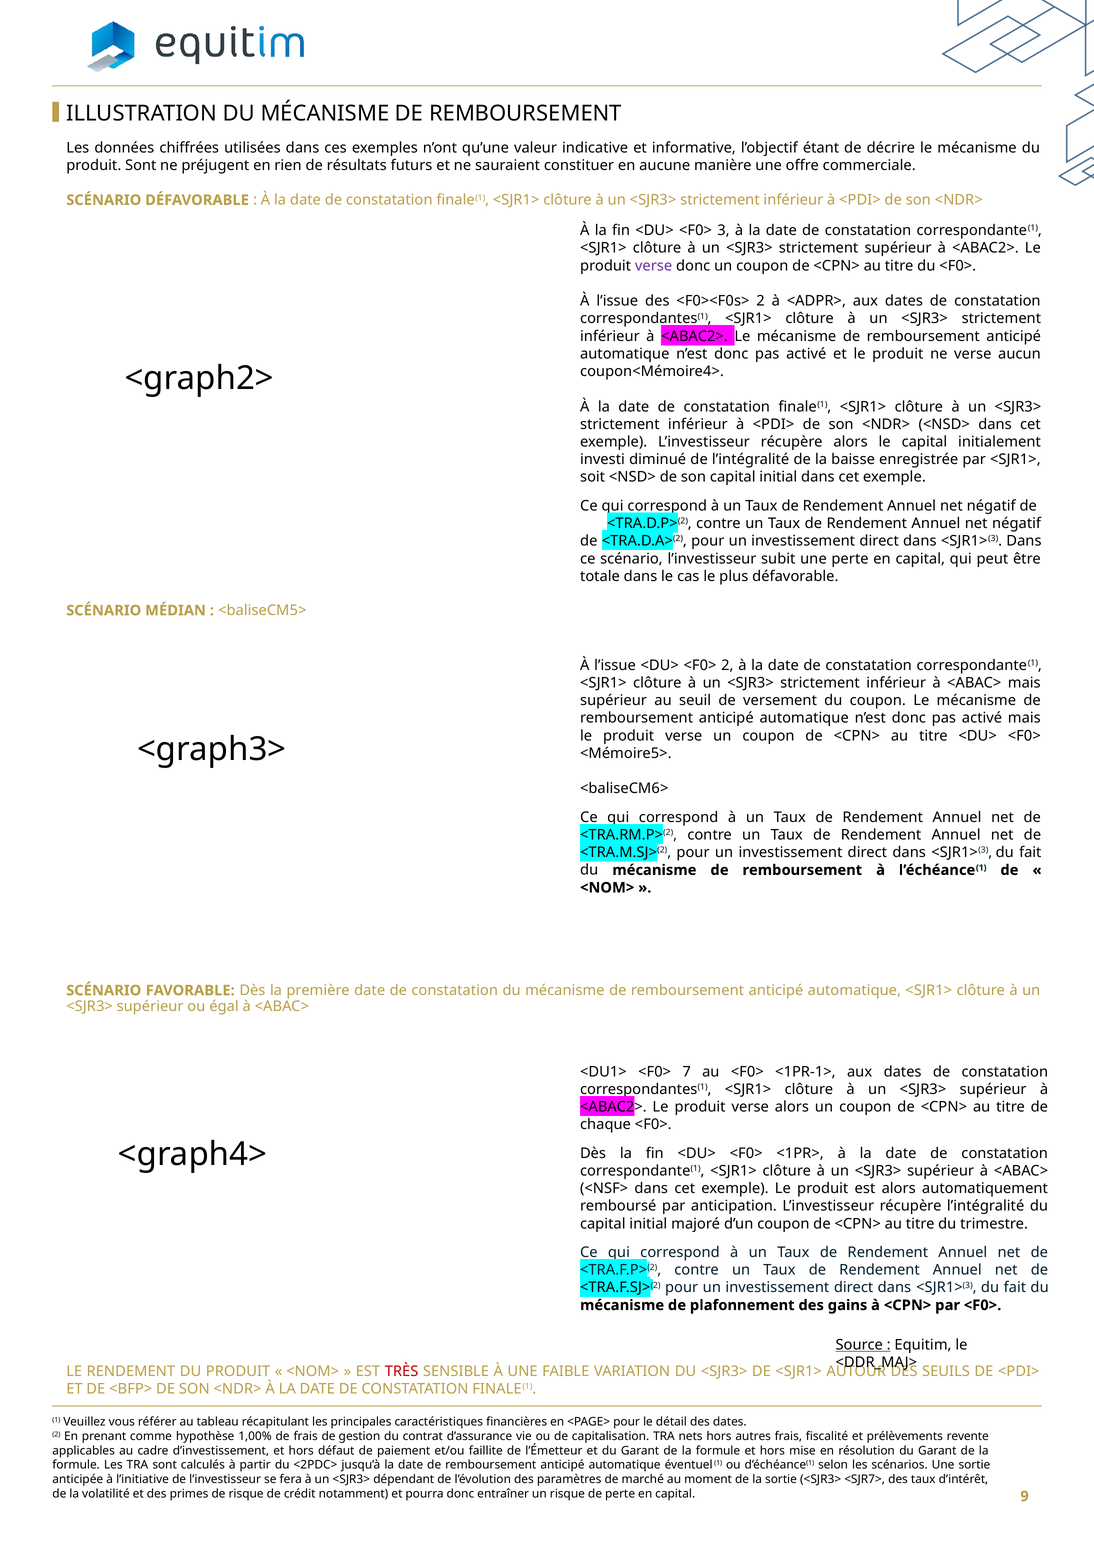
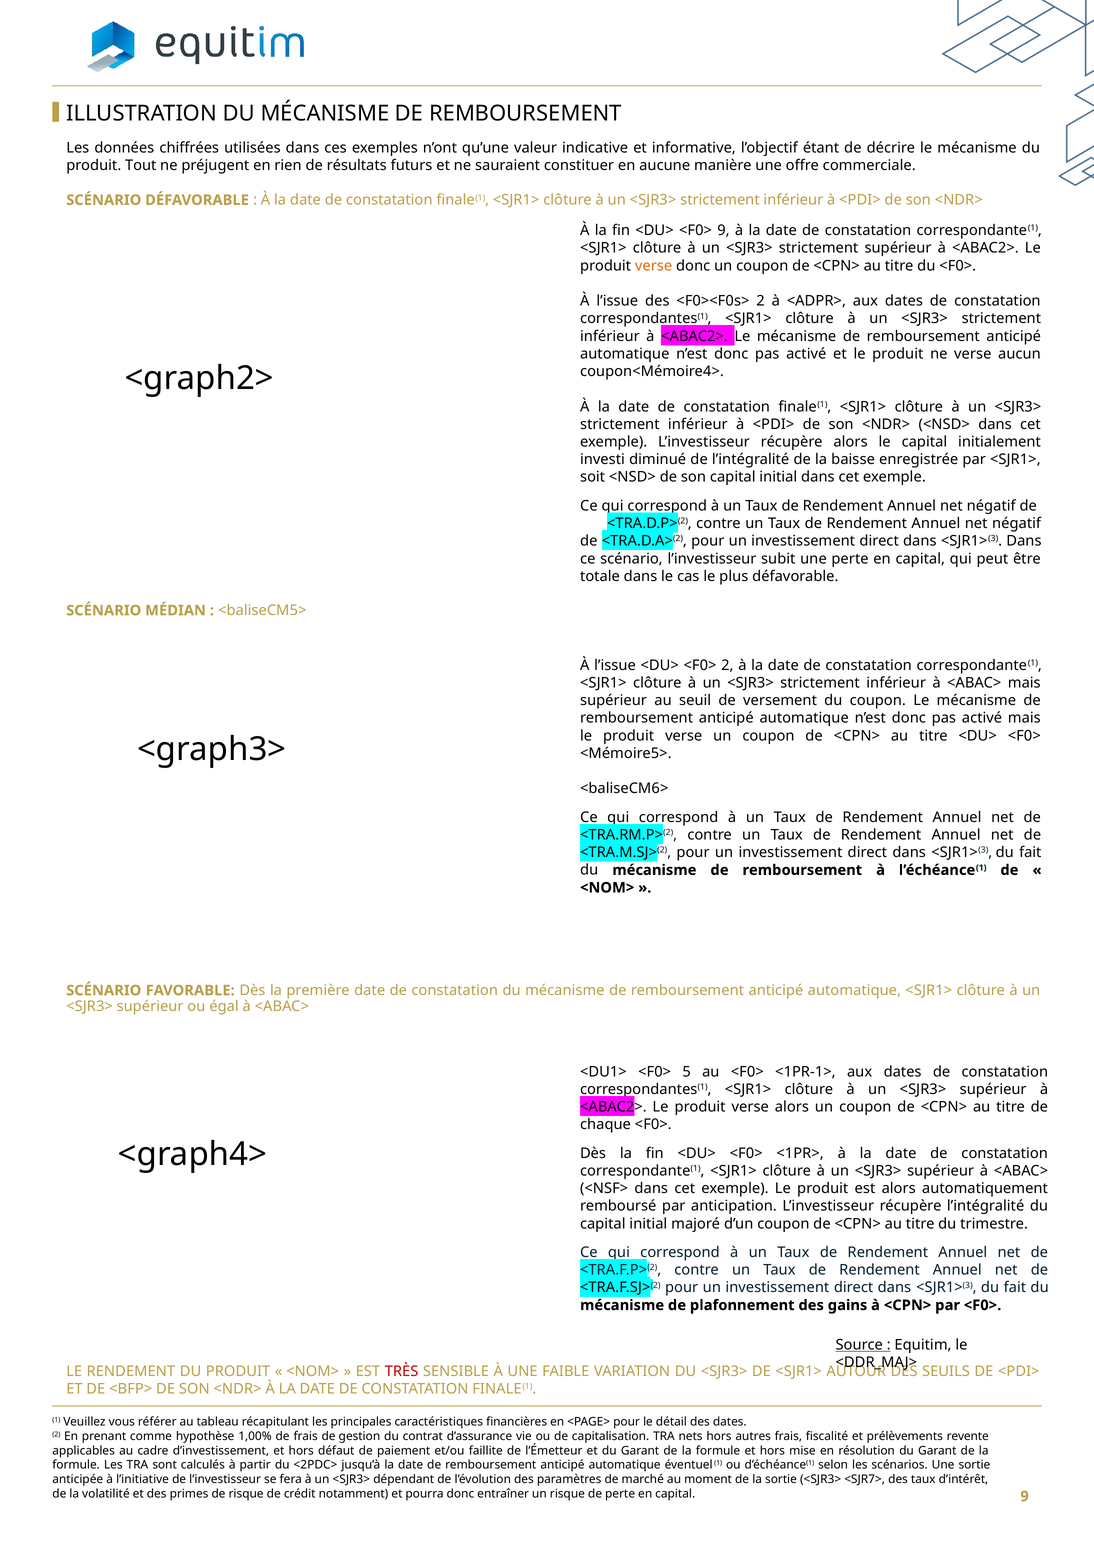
produit Sont: Sont -> Tout (141, 165)
<F0> 3: 3 -> 9 (723, 230)
verse colour: purple -> orange (654, 266)
7: 7 -> 5 (687, 1071)
